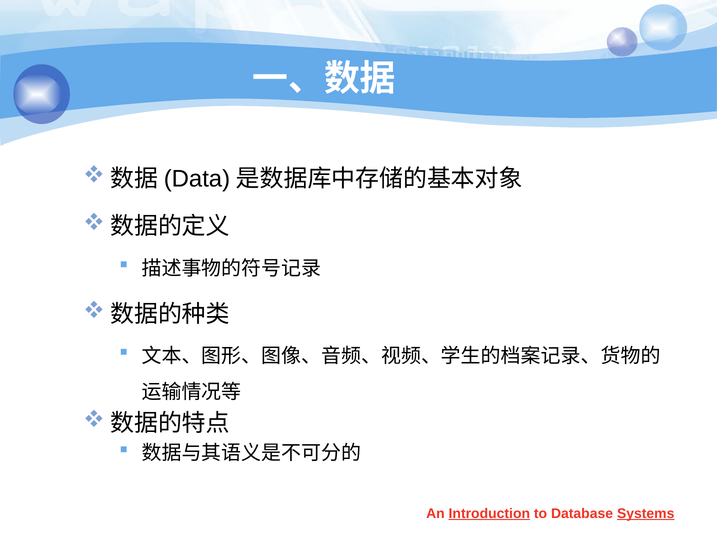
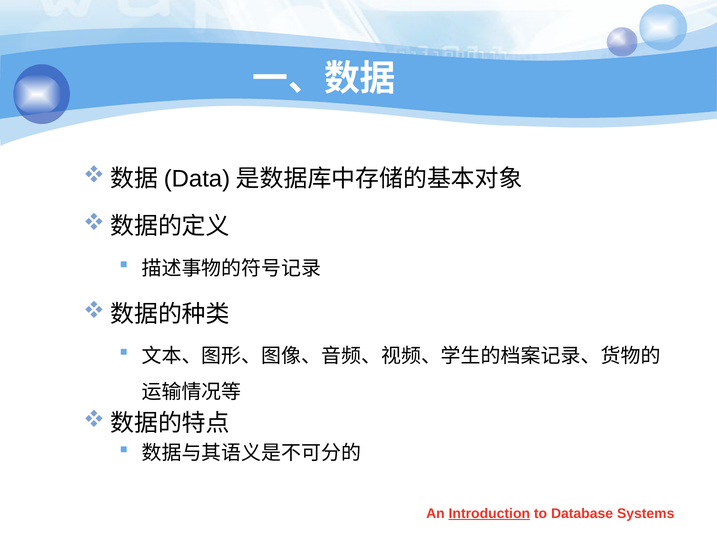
Systems underline: present -> none (646, 513)
